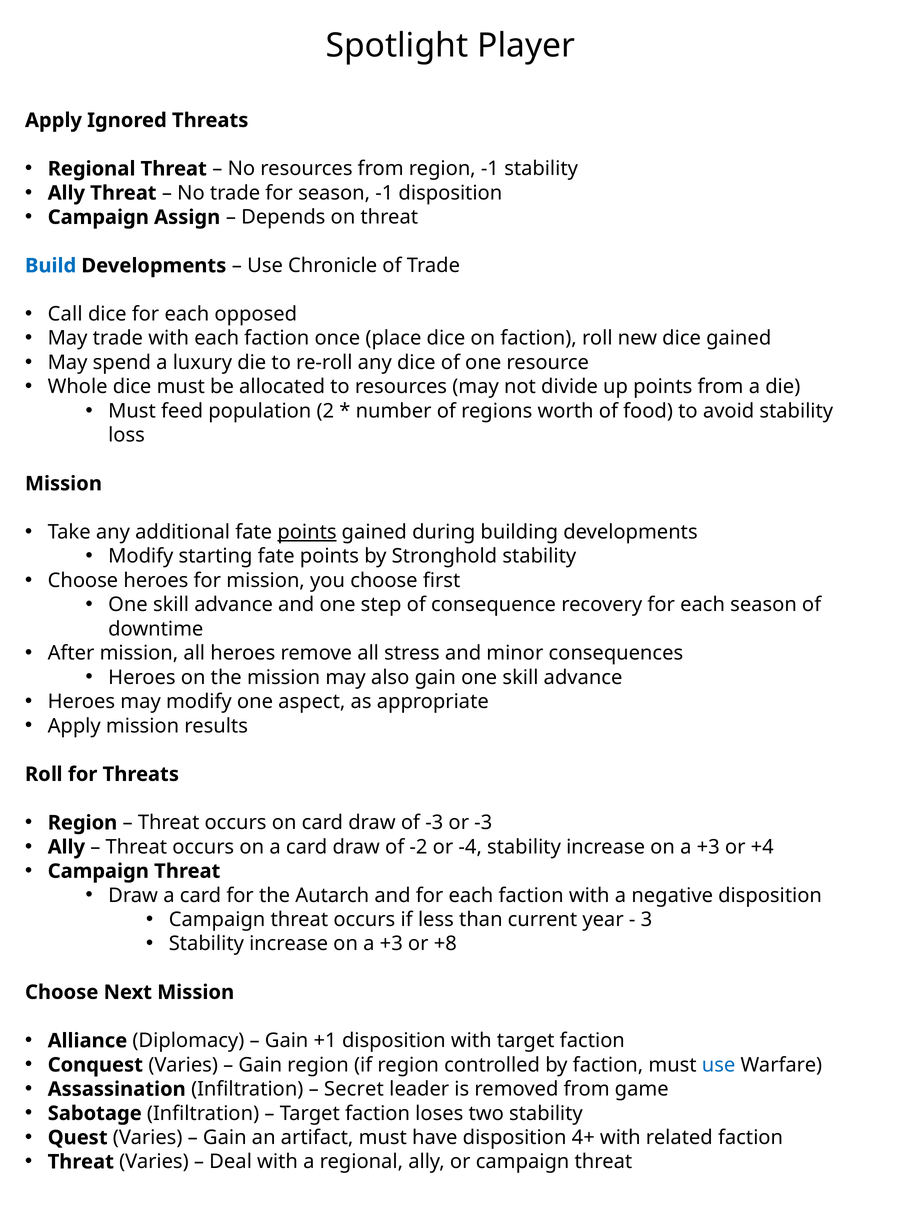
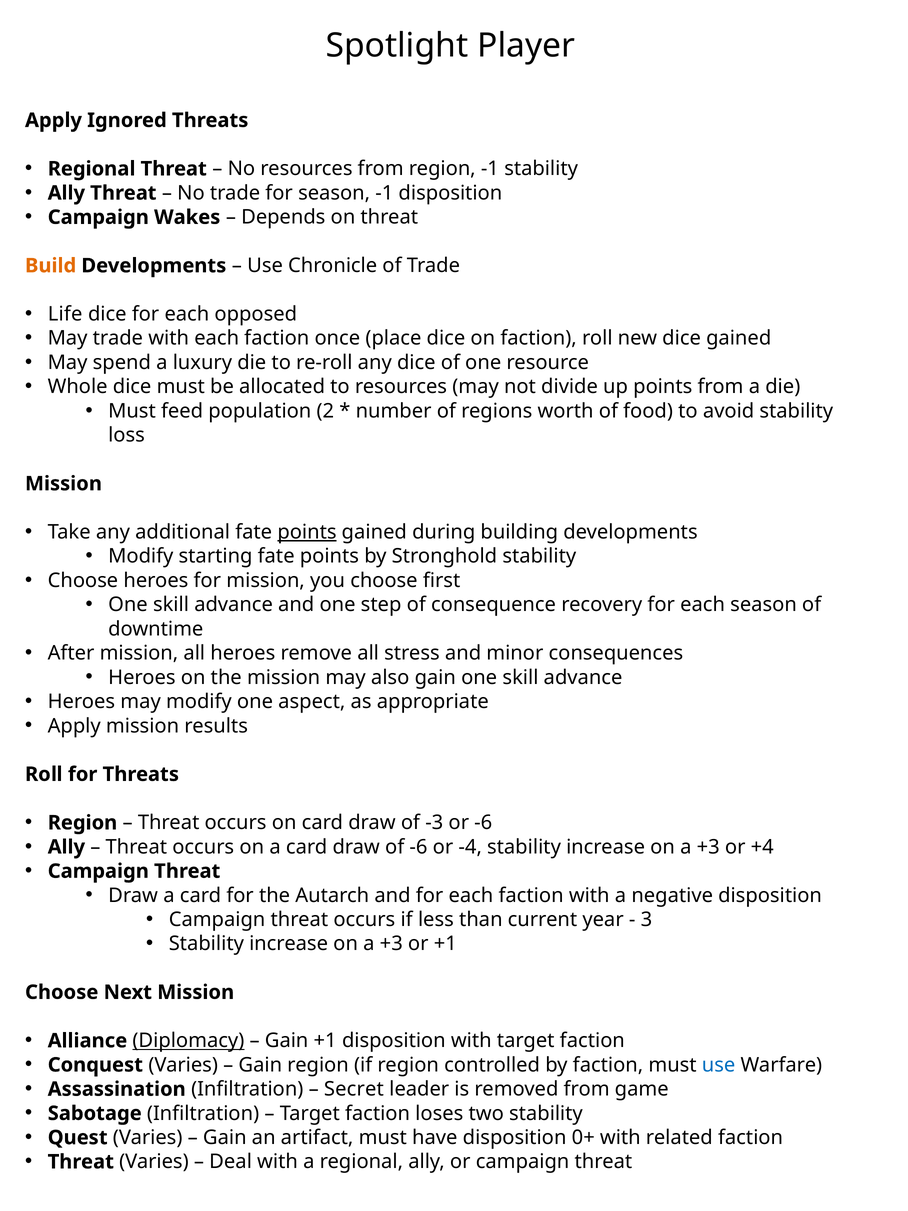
Assign: Assign -> Wakes (187, 217)
Build colour: blue -> orange (51, 266)
Call: Call -> Life (65, 314)
or -3: -3 -> -6 (483, 823)
of -2: -2 -> -6 (418, 847)
or +8: +8 -> +1 (445, 944)
Diplomacy underline: none -> present (188, 1040)
4+: 4+ -> 0+ (583, 1137)
